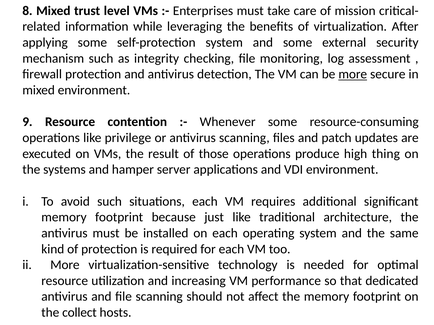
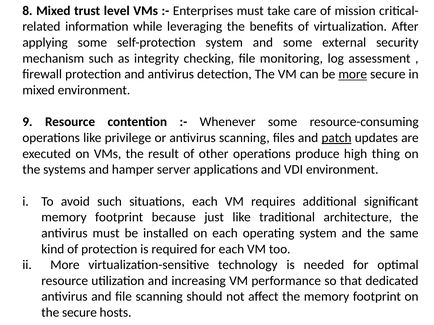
patch underline: none -> present (337, 138)
those: those -> other (214, 154)
the collect: collect -> secure (79, 313)
